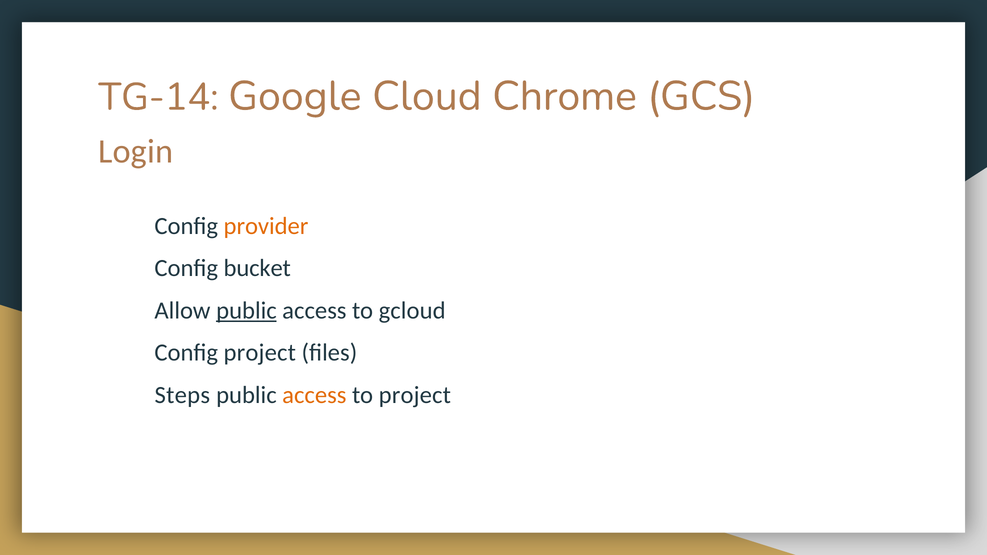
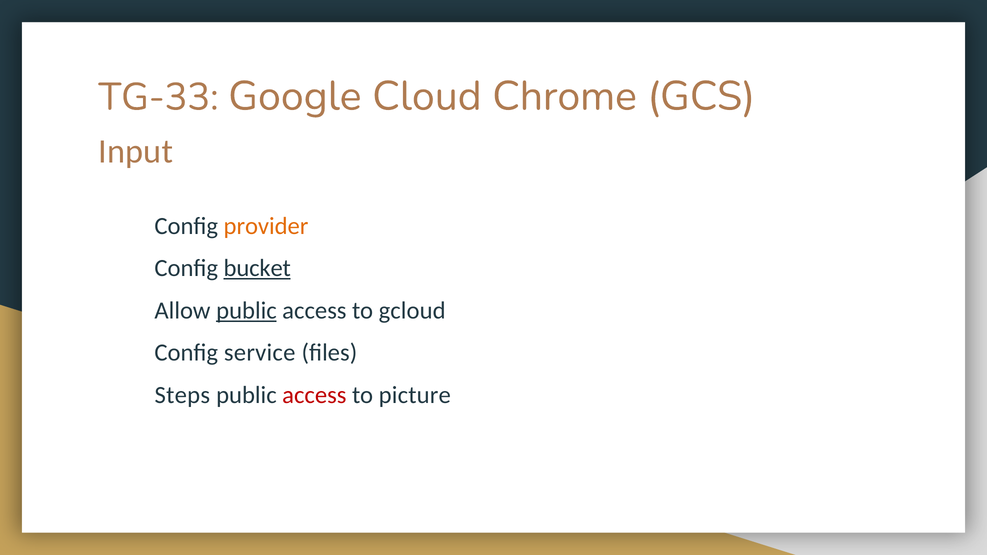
TG-14: TG-14 -> TG-33 (158, 97)
Login: Login -> Input (136, 151)
bucket underline: none -> present (257, 268)
Config project: project -> service (260, 353)
access colour: orange -> red (314, 395)
to project: project -> picture (415, 395)
